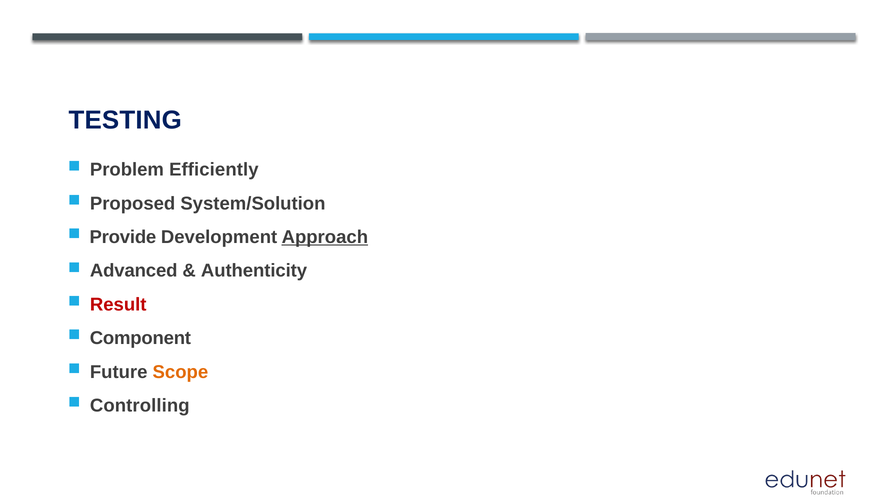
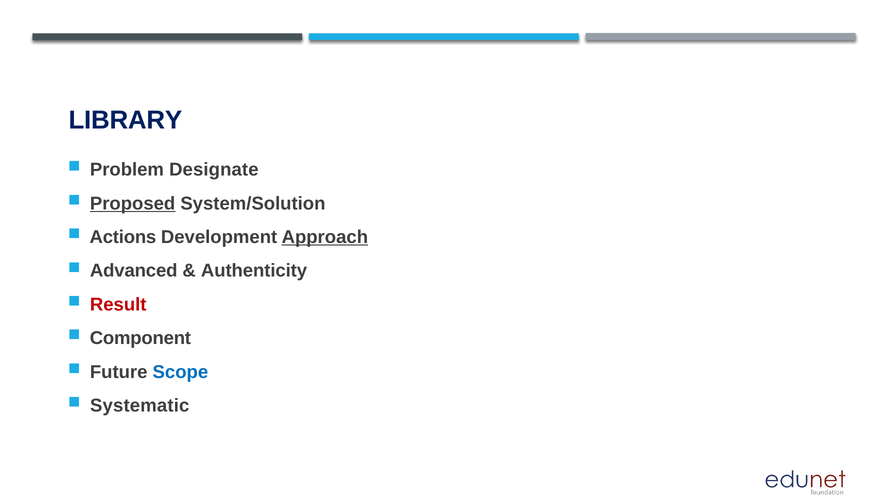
TESTING: TESTING -> LIBRARY (125, 120)
Efficiently: Efficiently -> Designate (214, 170)
Proposed underline: none -> present (133, 203)
Provide: Provide -> Actions (123, 237)
Scope colour: orange -> blue (180, 372)
Controlling: Controlling -> Systematic (140, 405)
